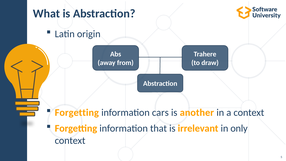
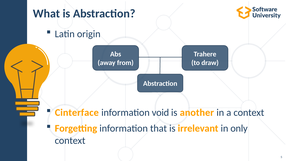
Forgetting: Forgetting -> Cinterface (77, 113)
cars: cars -> void (160, 113)
